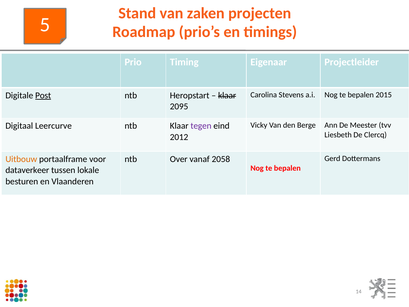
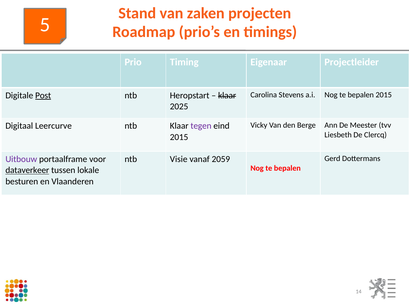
2095: 2095 -> 2025 (179, 106)
2012: 2012 -> 2015 (179, 137)
Uitbouw colour: orange -> purple (21, 159)
Over: Over -> Visie (179, 159)
2058: 2058 -> 2059 (221, 159)
dataverkeer underline: none -> present (27, 170)
